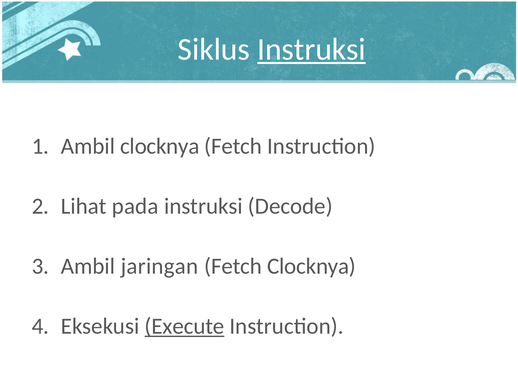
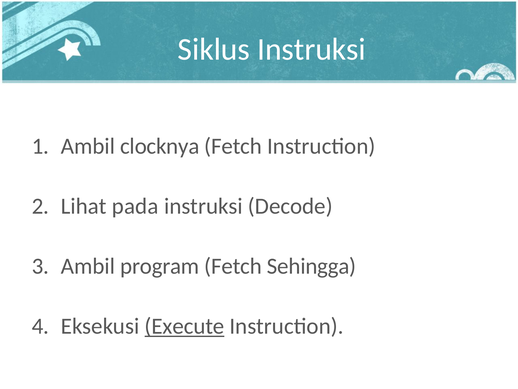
Instruksi underline: present -> none (311, 49)
jaringan: jaringan -> program (160, 266)
Fetch Clocknya: Clocknya -> Sehingga (312, 266)
